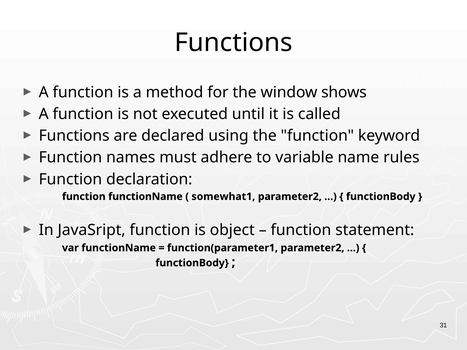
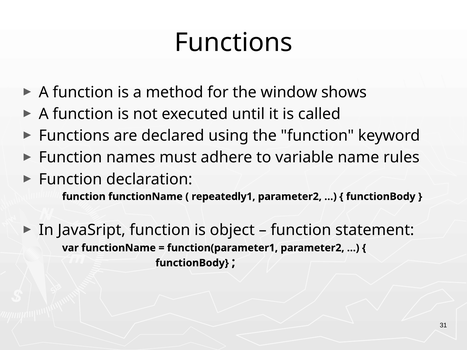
somewhat1: somewhat1 -> repeatedly1 (223, 197)
